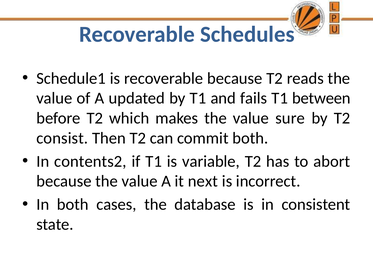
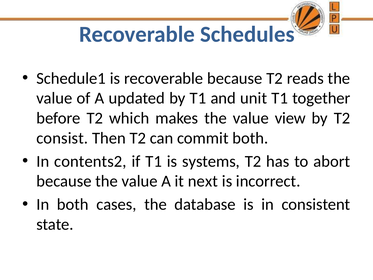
fails: fails -> unit (254, 98)
between: between -> together (321, 98)
sure: sure -> view (290, 118)
variable: variable -> systems (211, 161)
